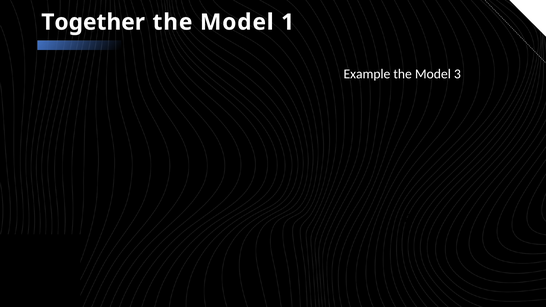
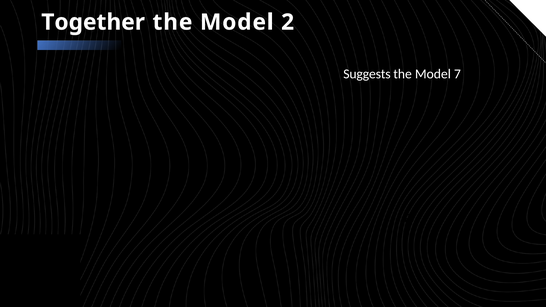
1: 1 -> 2 (288, 22)
Example: Example -> Suggests (367, 74)
3: 3 -> 7 (457, 74)
